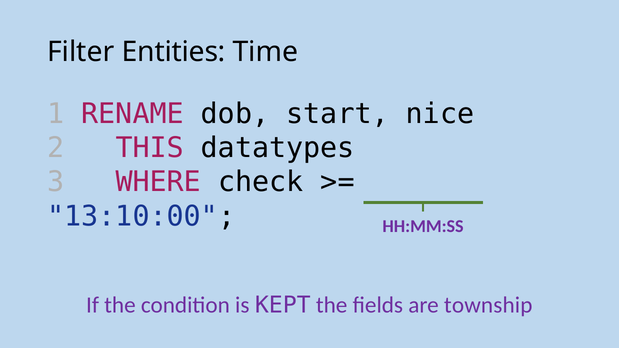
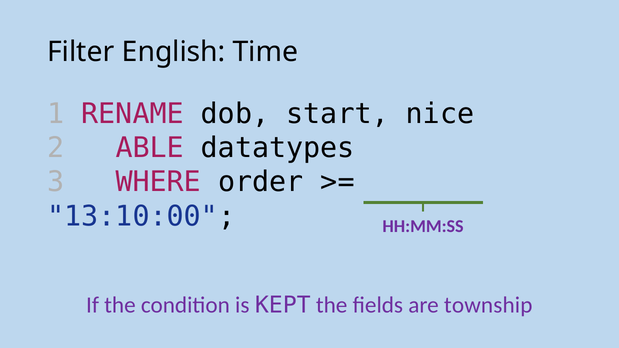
Entities: Entities -> English (174, 52)
THIS: THIS -> ABLE (150, 148)
check: check -> order (261, 182)
